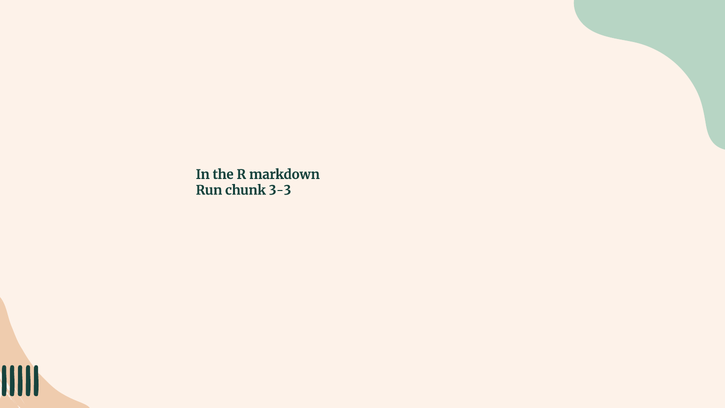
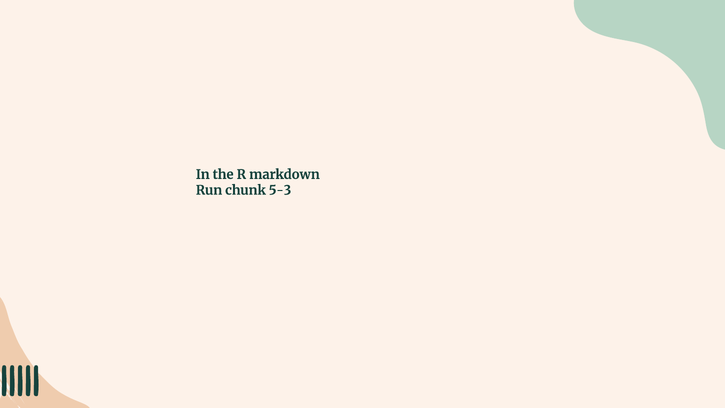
3-3: 3-3 -> 5-3 (280, 190)
